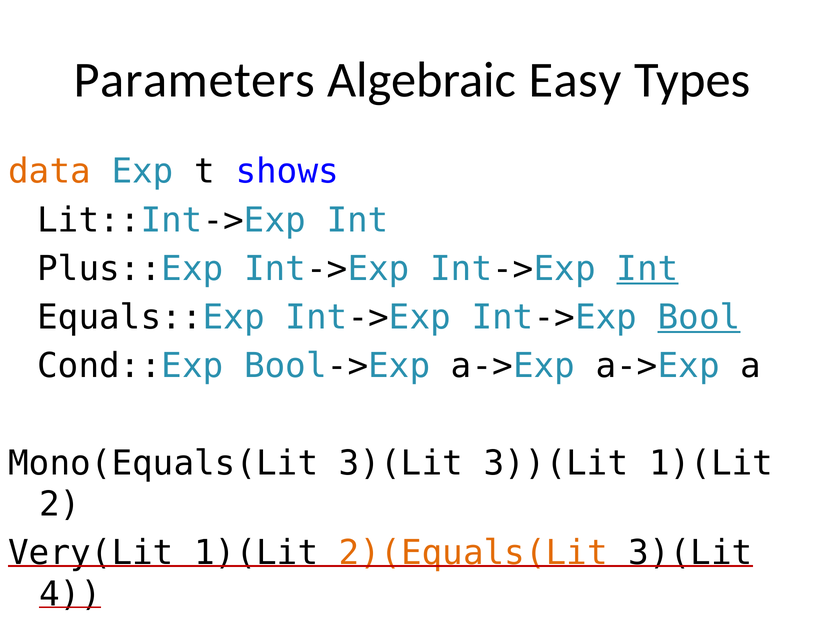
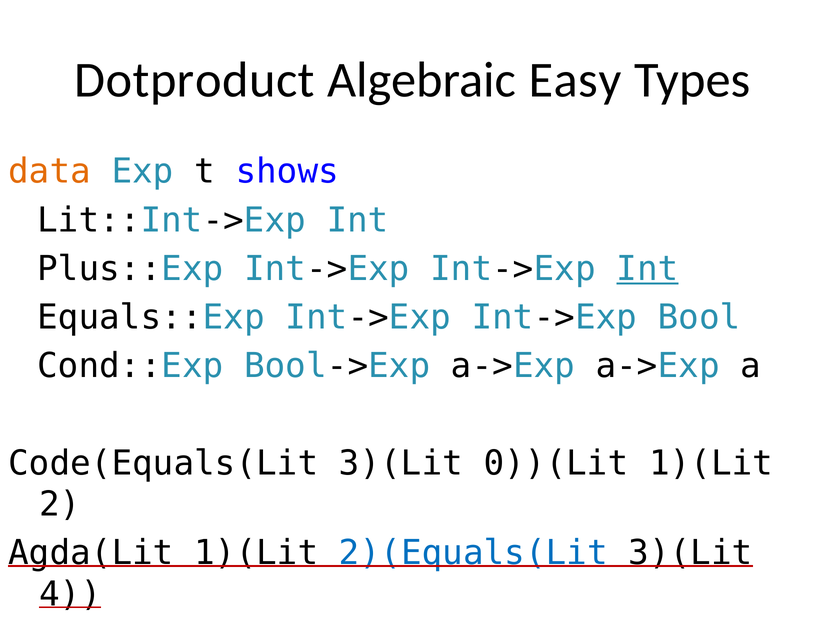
Parameters: Parameters -> Dotproduct (194, 80)
Bool underline: present -> none (699, 317)
Mono(Equals(Lit: Mono(Equals(Lit -> Code(Equals(Lit (163, 463)
3))(Lit: 3))(Lit -> 0))(Lit (556, 463)
Very(Lit: Very(Lit -> Agda(Lit (91, 553)
2)(Equals(Lit colour: orange -> blue (473, 553)
